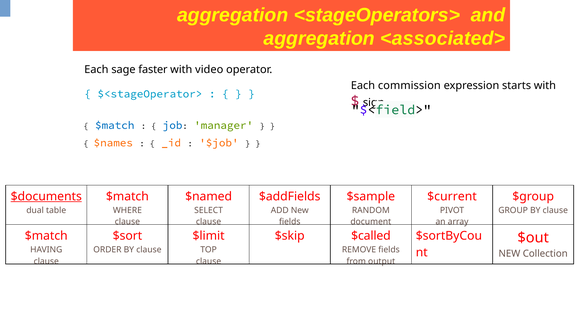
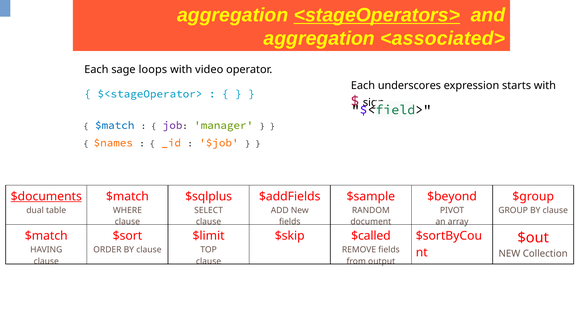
<stageOperators> underline: none -> present (377, 15)
faster: faster -> loops (153, 69)
commission: commission -> underscores (409, 86)
job colour: blue -> purple (173, 125)
$named: $named -> $sqlplus (209, 196)
$current: $current -> $beyond (452, 196)
